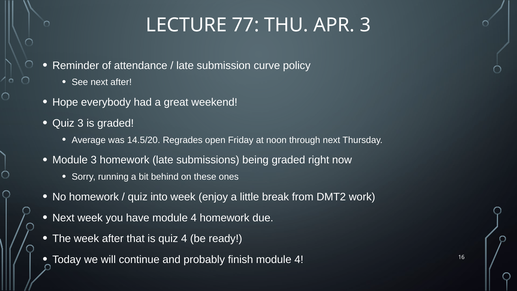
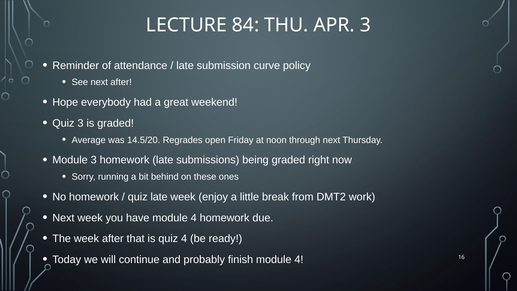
77: 77 -> 84 (246, 25)
quiz into: into -> late (159, 197)
